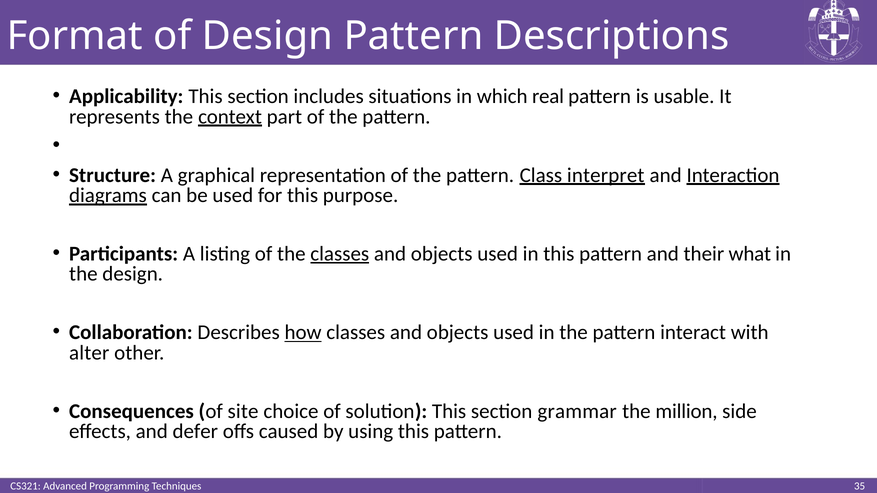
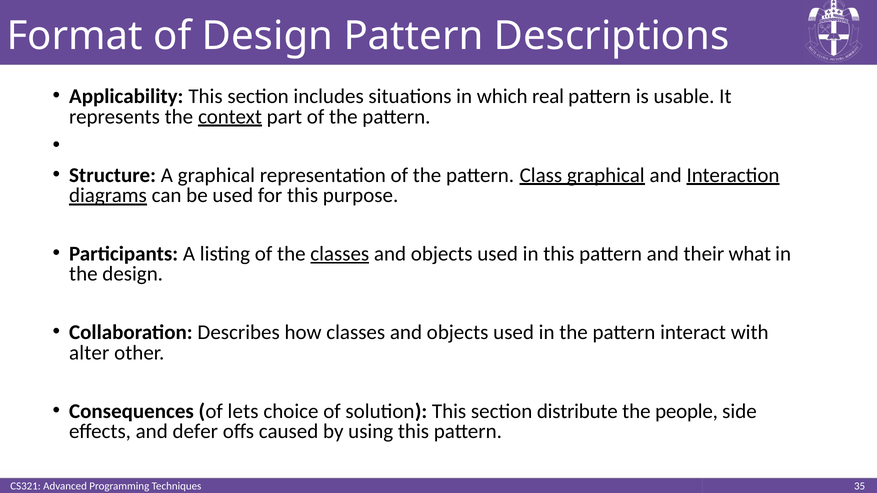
Class interpret: interpret -> graphical (606, 175)
how underline: present -> none (303, 333)
site: site -> lets (243, 411)
grammar: grammar -> distribute (577, 411)
million: million -> people (687, 411)
